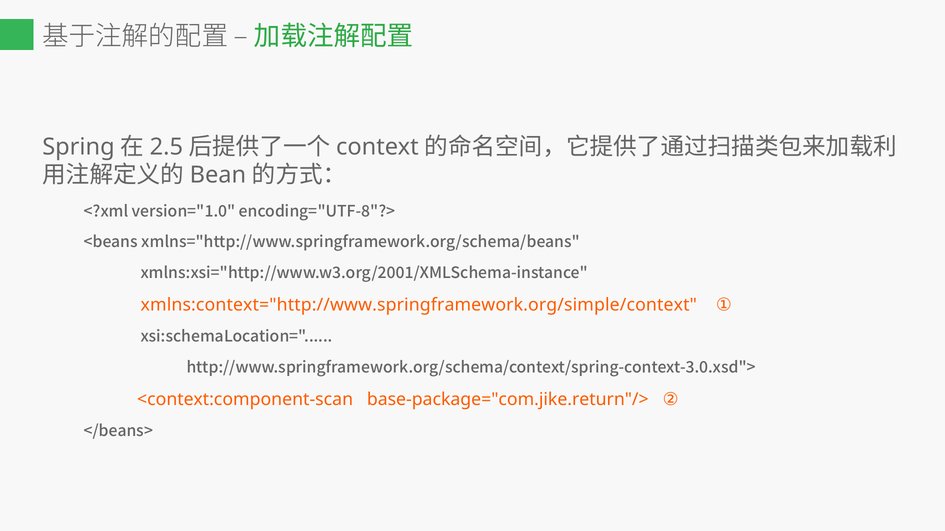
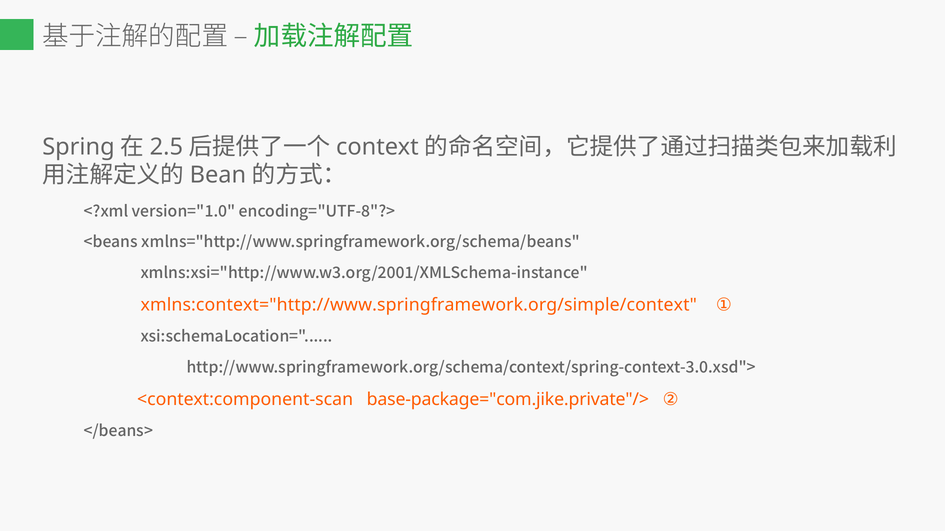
base-package="com.jike.return"/>: base-package="com.jike.return"/> -> base-package="com.jike.private"/> (508, 400)
